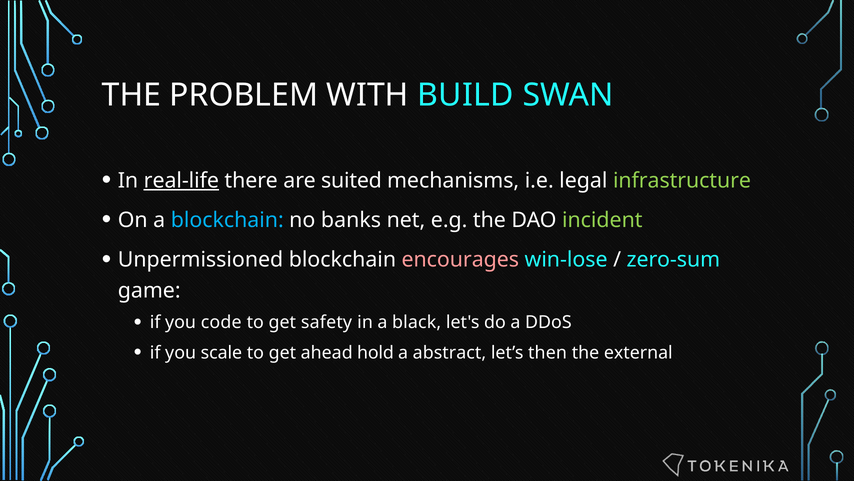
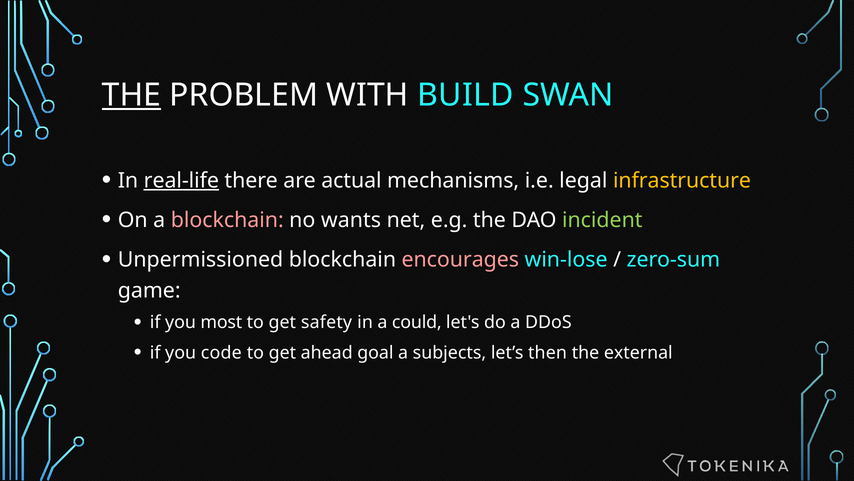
THE underline: none -> present (131, 95)
suited: suited -> actual (351, 180)
infrastructure colour: light green -> yellow (682, 180)
blockchain colour: light blue -> pink (227, 220)
banks: banks -> wants (351, 220)
code: code -> most (221, 322)
black: black -> could (417, 322)
scale: scale -> code (221, 352)
hold: hold -> goal (375, 352)
abstract: abstract -> subjects (449, 352)
